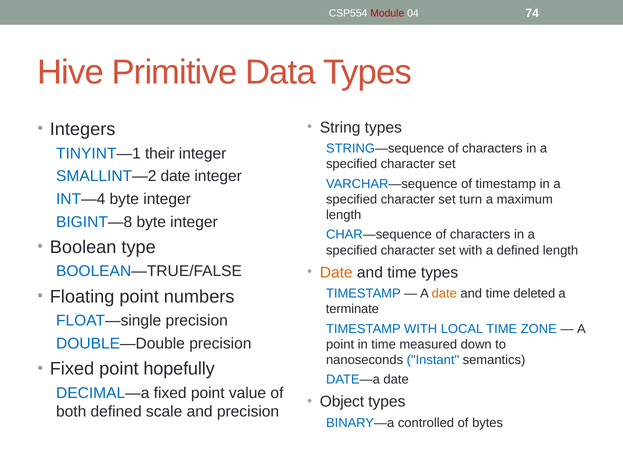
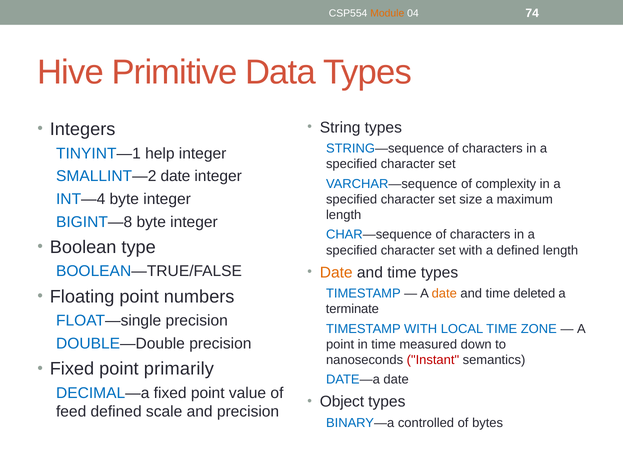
Module colour: red -> orange (387, 13)
their: their -> help (160, 154)
of timestamp: timestamp -> complexity (506, 184)
turn: turn -> size (471, 200)
Instant colour: blue -> red (433, 360)
hopefully: hopefully -> primarily (179, 369)
both: both -> feed (71, 412)
